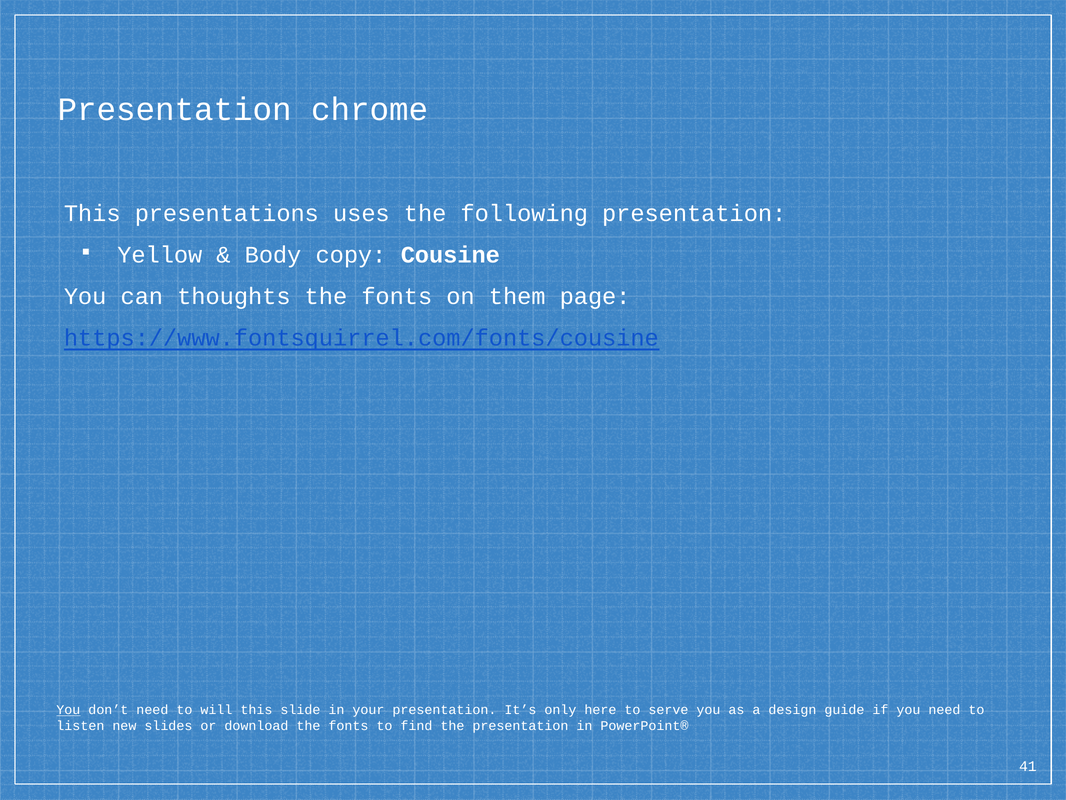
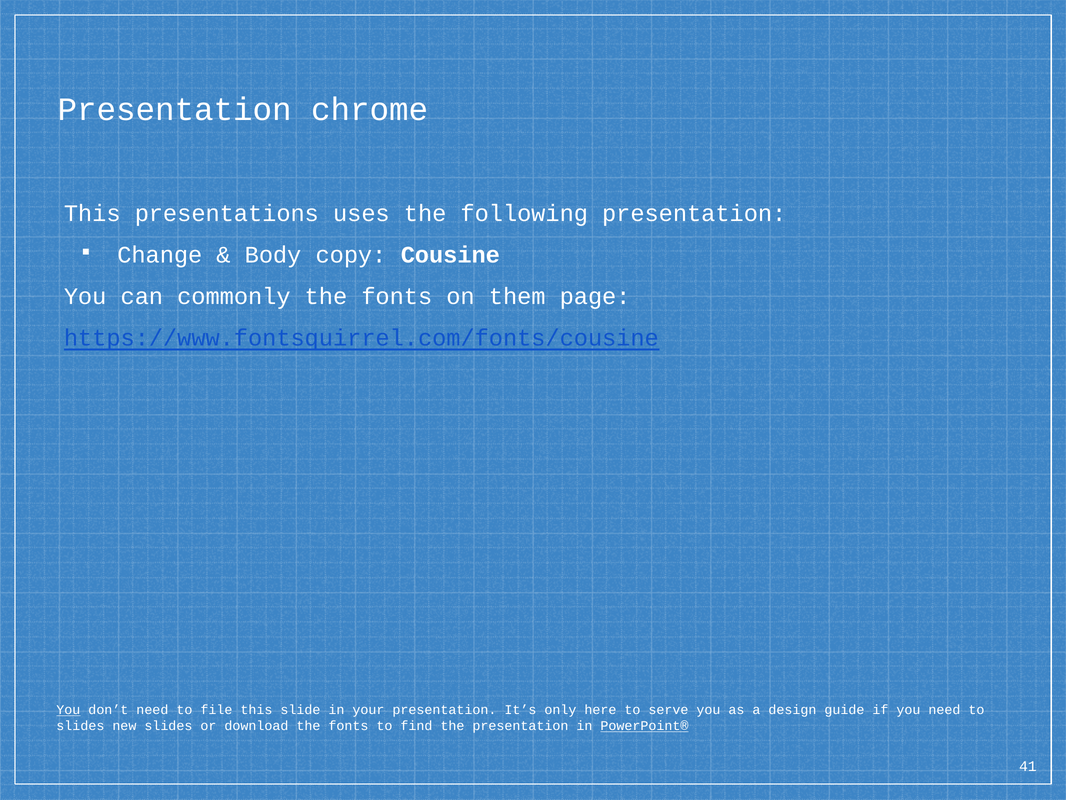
Yellow: Yellow -> Change (160, 255)
thoughts: thoughts -> commonly (234, 296)
will: will -> file (216, 709)
listen: listen -> slides (80, 726)
PowerPoint® underline: none -> present (644, 726)
